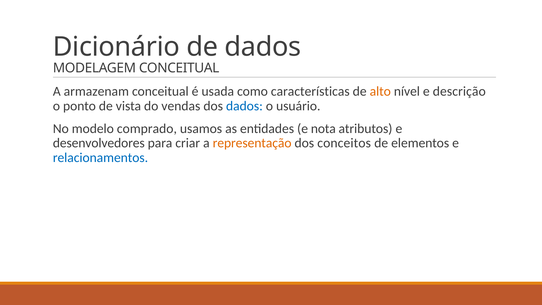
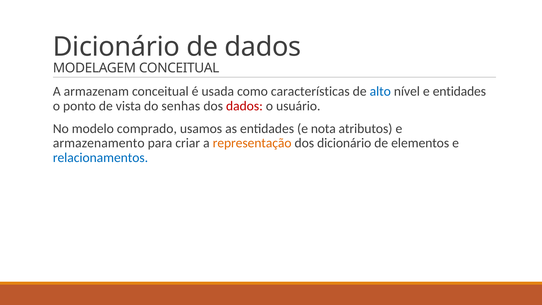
alto colour: orange -> blue (380, 91)
e descrição: descrição -> entidades (459, 91)
vendas: vendas -> senhas (181, 106)
dados colour: blue -> red (244, 106)
desenvolvedores: desenvolvedores -> armazenamento (99, 143)
dos conceitos: conceitos -> dicionário (344, 143)
